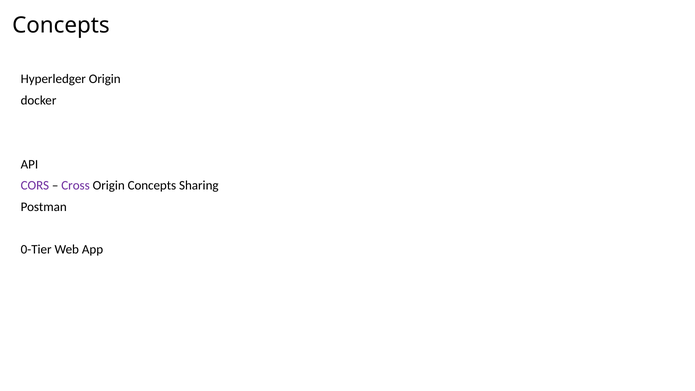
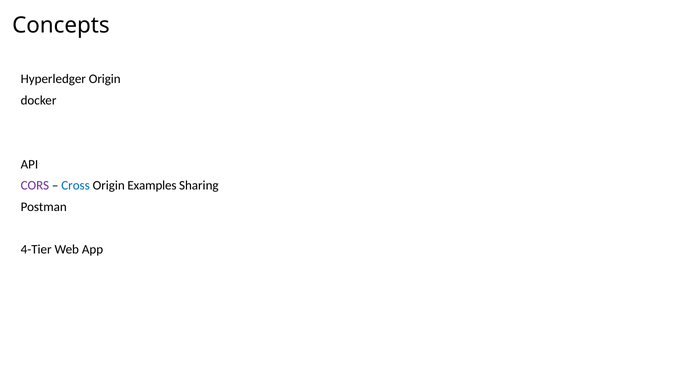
Cross colour: purple -> blue (76, 186)
Origin Concepts: Concepts -> Examples (152, 186)
0-Tier: 0-Tier -> 4-Tier (36, 250)
